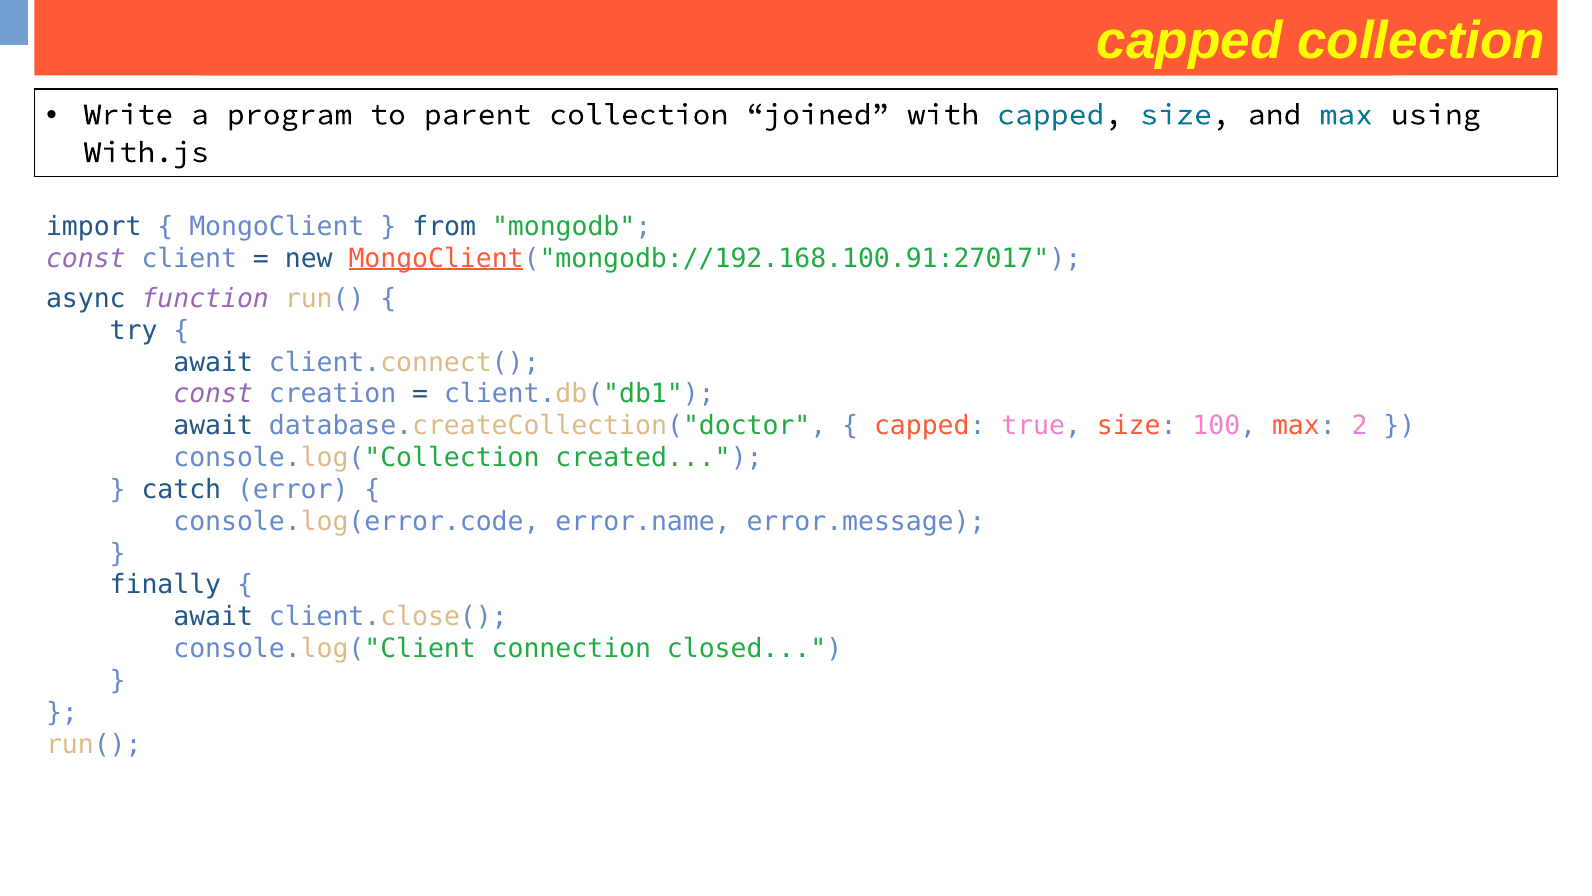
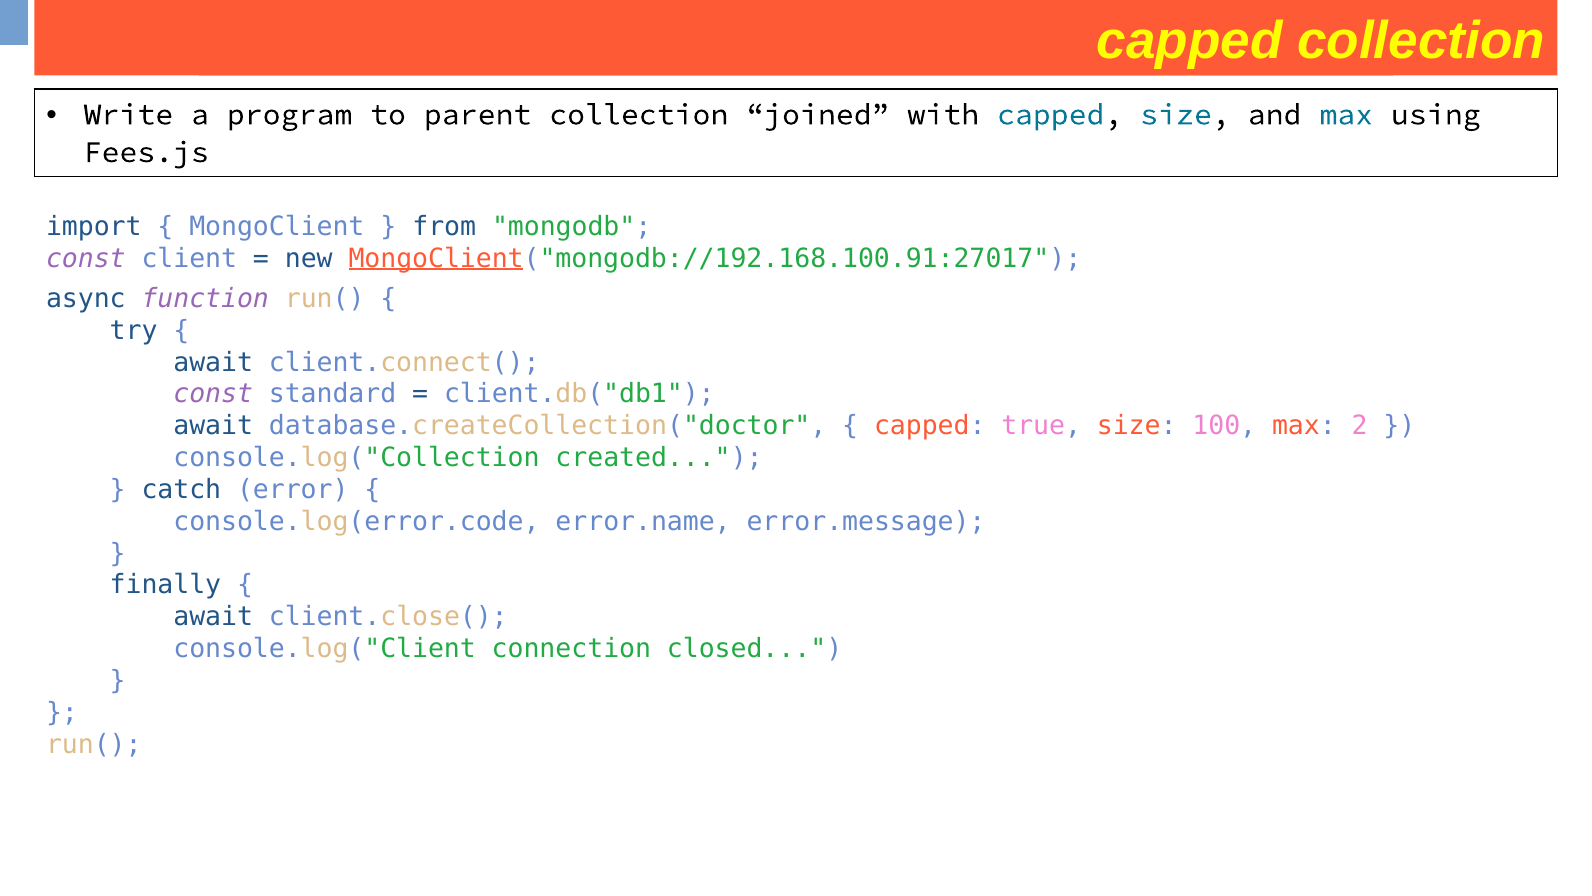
With.js: With.js -> Fees.js (146, 152)
creation: creation -> standard (333, 394)
